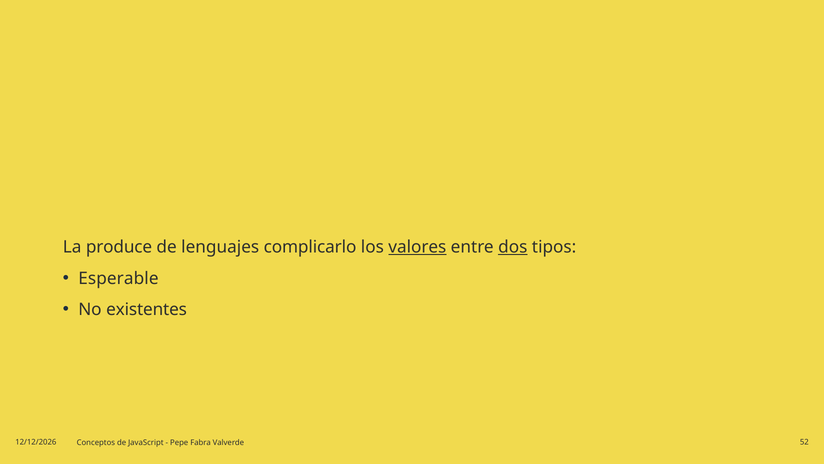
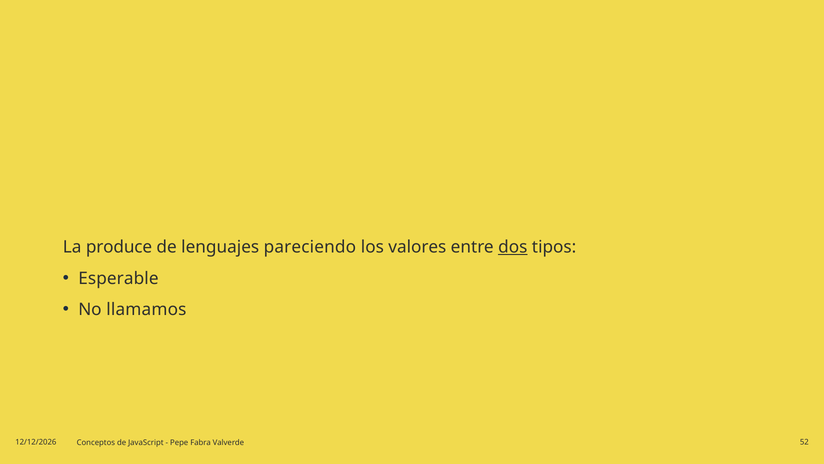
complicarlo: complicarlo -> pareciendo (310, 247)
valores underline: present -> none (417, 247)
existentes: existentes -> llamamos (146, 309)
